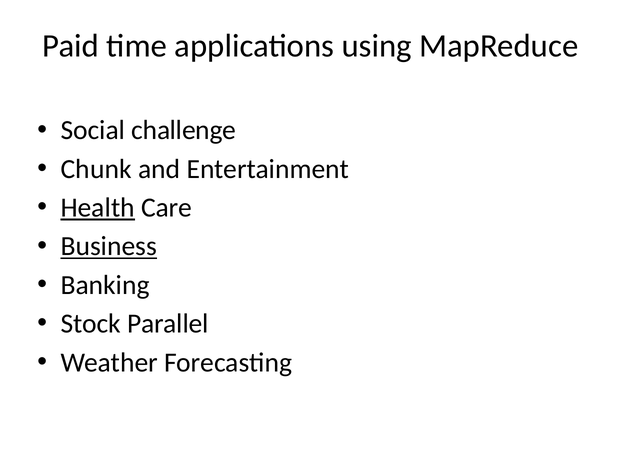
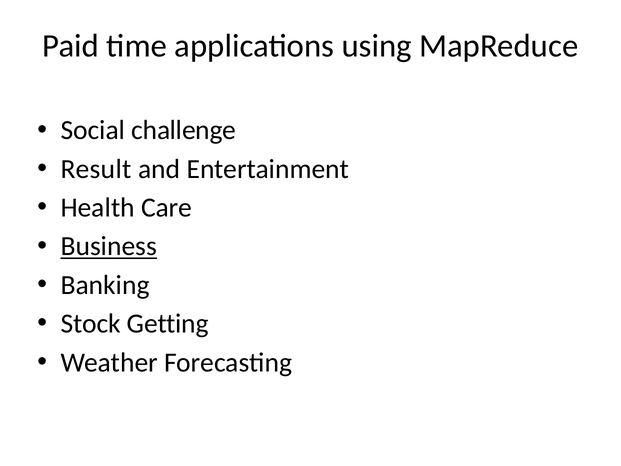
Chunk: Chunk -> Result (96, 169)
Health underline: present -> none (98, 208)
Parallel: Parallel -> Getting (168, 324)
